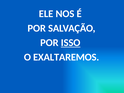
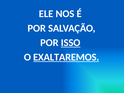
EXALTAREMOS underline: none -> present (66, 57)
